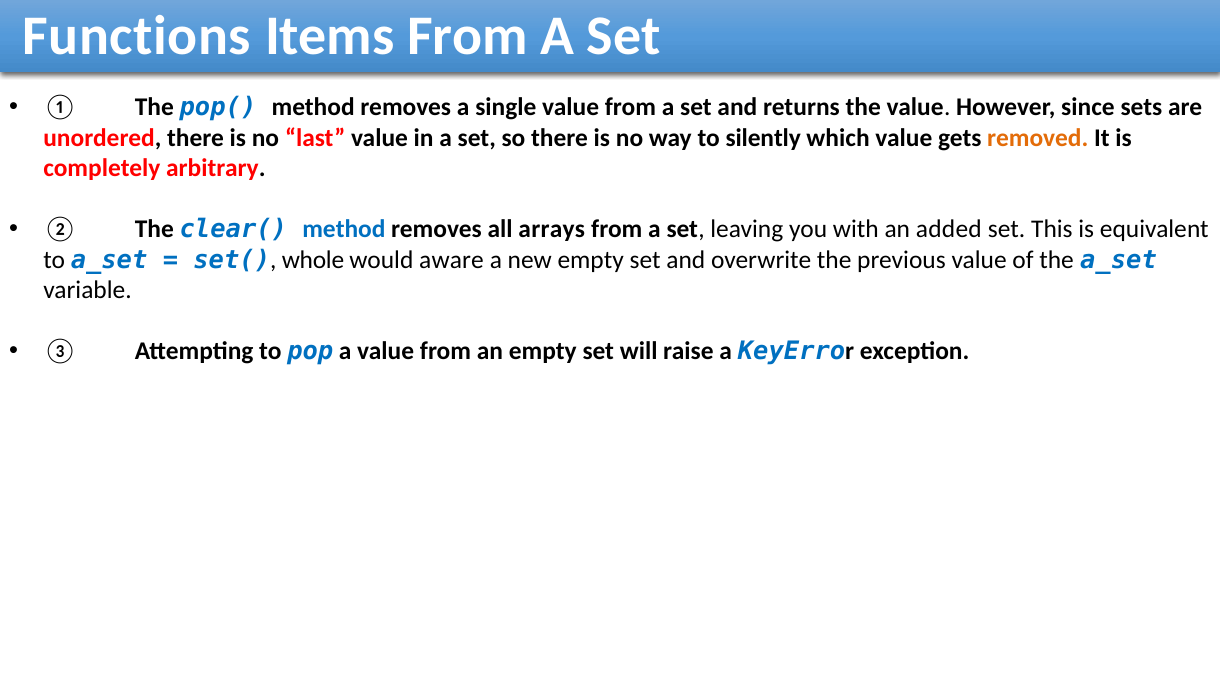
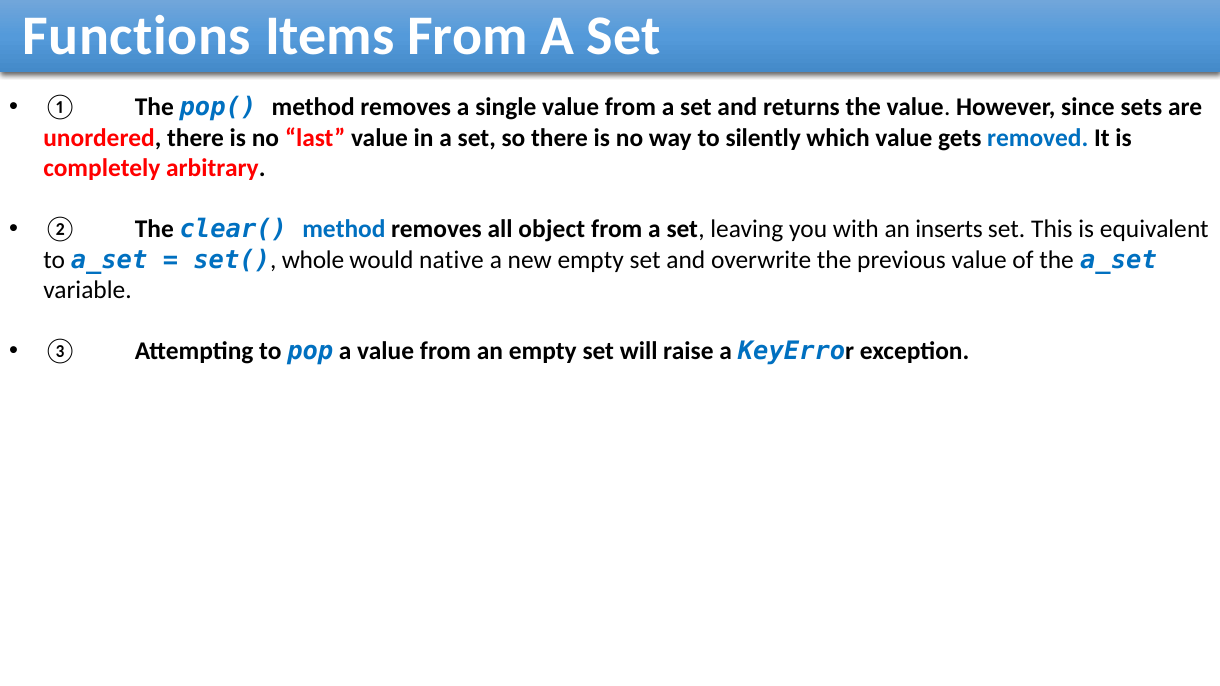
removed colour: orange -> blue (1038, 138)
arrays: arrays -> object (552, 229)
added: added -> inserts (949, 229)
aware: aware -> native (452, 260)
